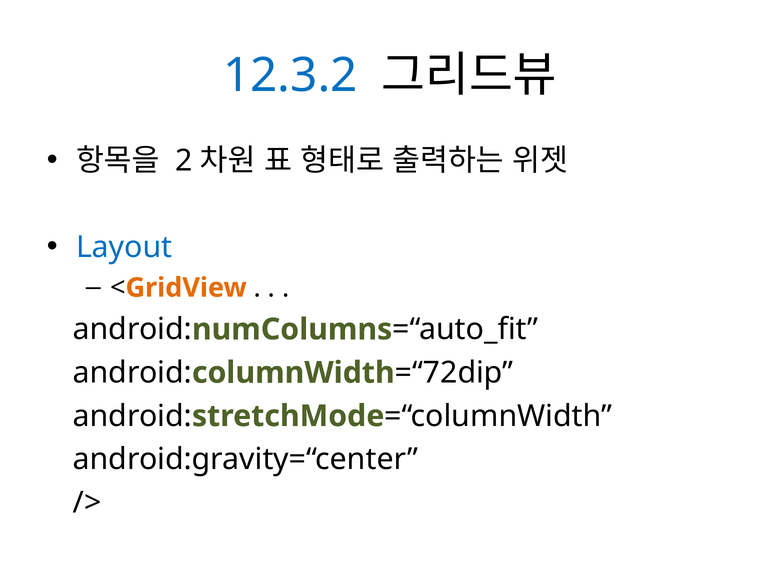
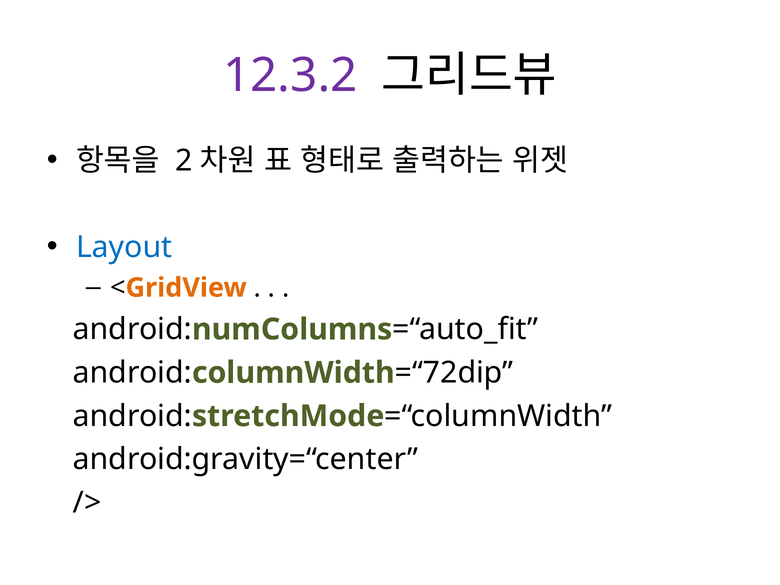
12.3.2 colour: blue -> purple (290, 76)
